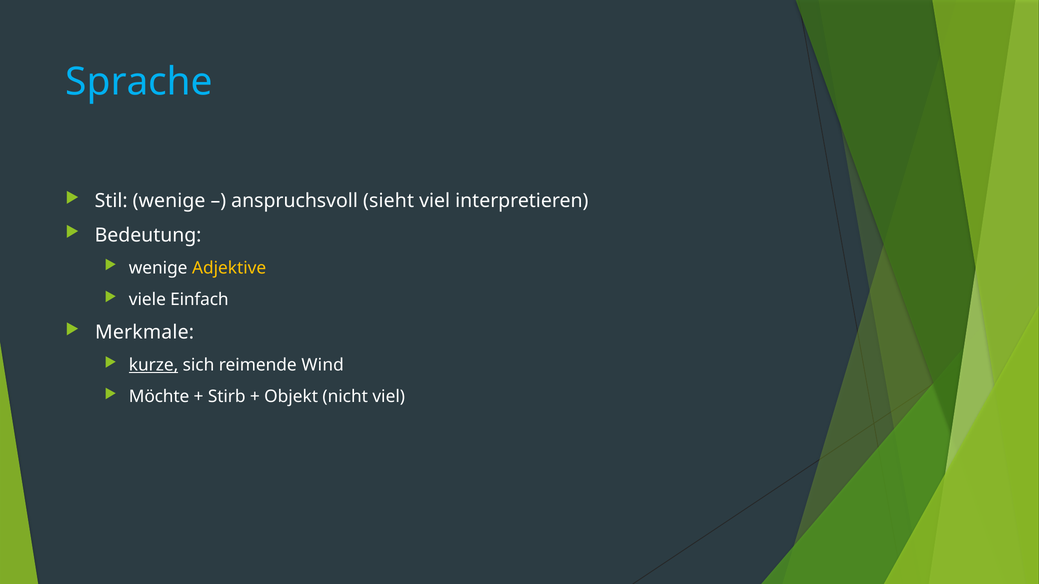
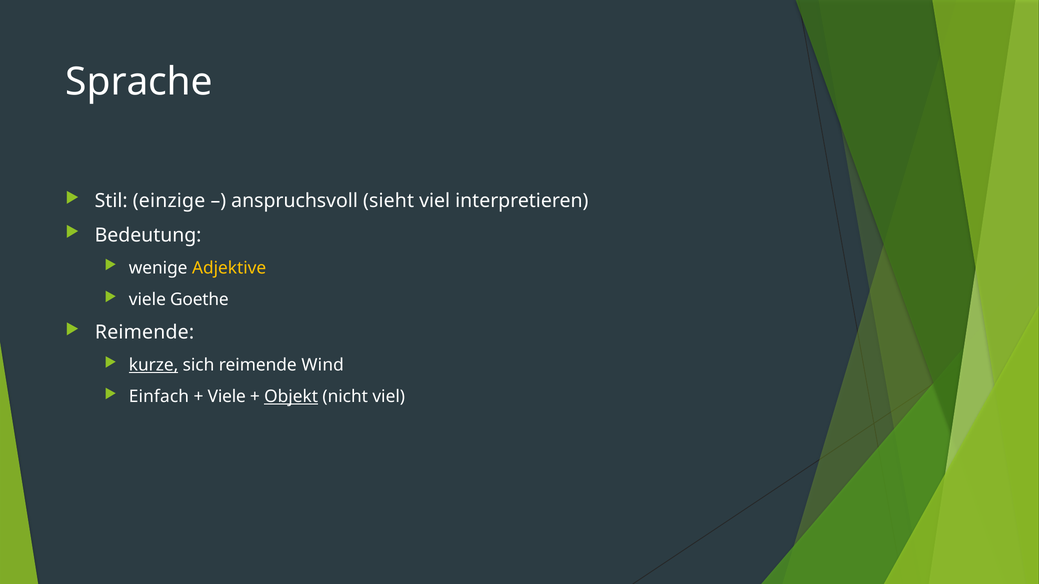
Sprache colour: light blue -> white (139, 82)
Stil wenige: wenige -> einzige (169, 201)
Einfach: Einfach -> Goethe (199, 300)
Merkmale: Merkmale -> Reimende (145, 333)
Möchte: Möchte -> Einfach (159, 397)
Stirb: Stirb -> Viele (227, 397)
Objekt underline: none -> present (291, 397)
